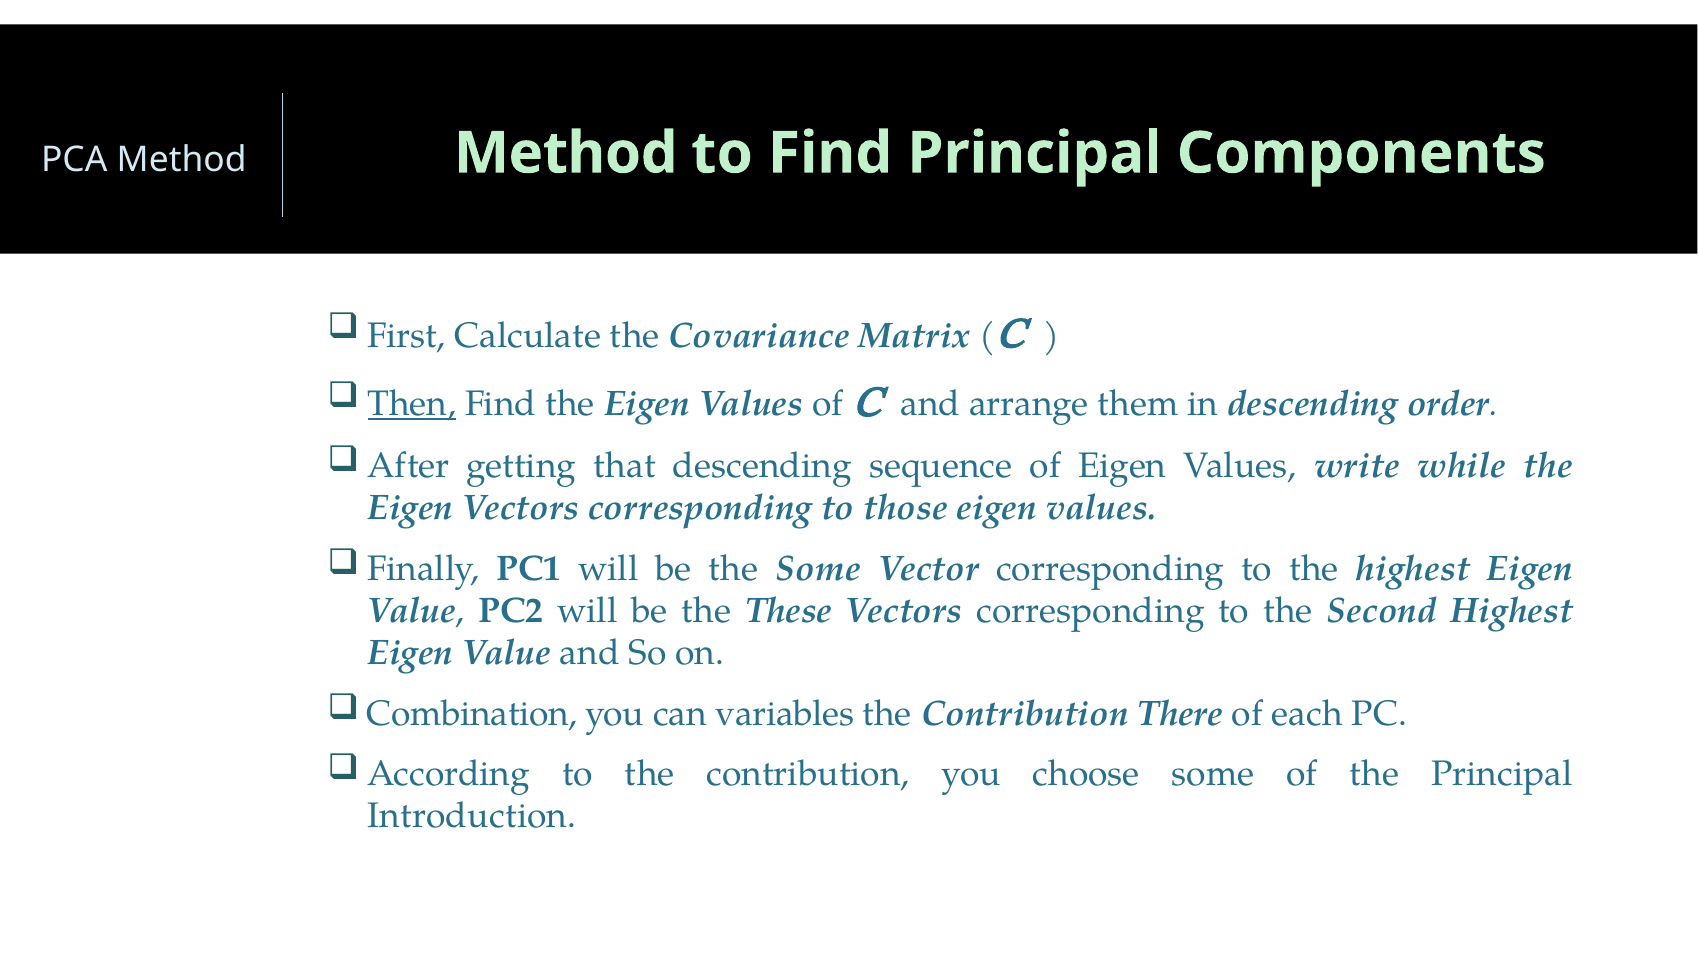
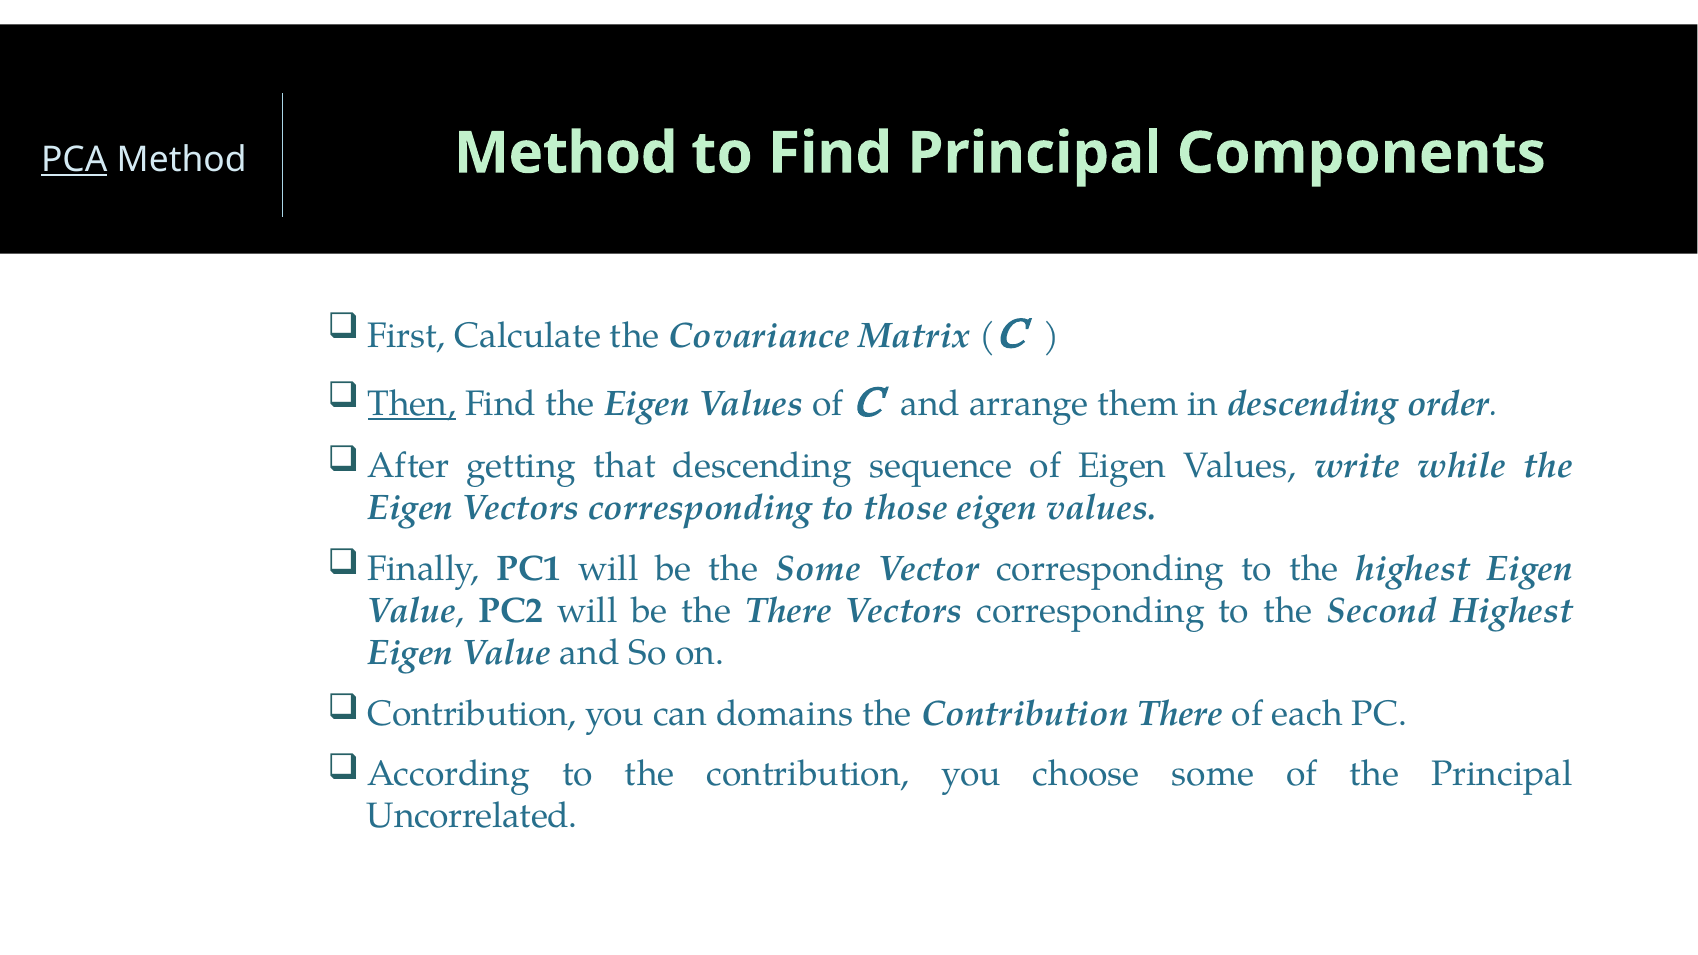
PCA underline: none -> present (74, 160)
the These: These -> There (789, 611)
Combination: Combination -> Contribution (472, 714)
variables: variables -> domains (785, 714)
Introduction: Introduction -> Uncorrelated (472, 816)
